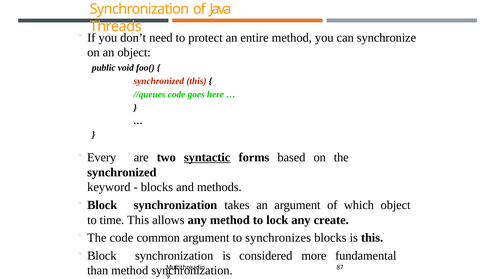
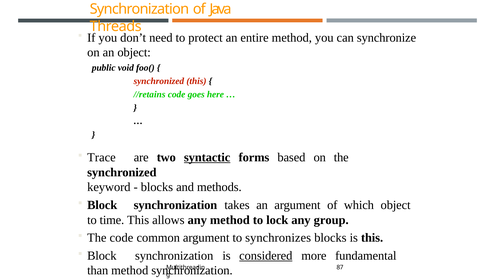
//queues: //queues -> //retains (150, 94)
Every: Every -> Trace (101, 157)
create: create -> group (331, 220)
considered underline: none -> present (266, 255)
